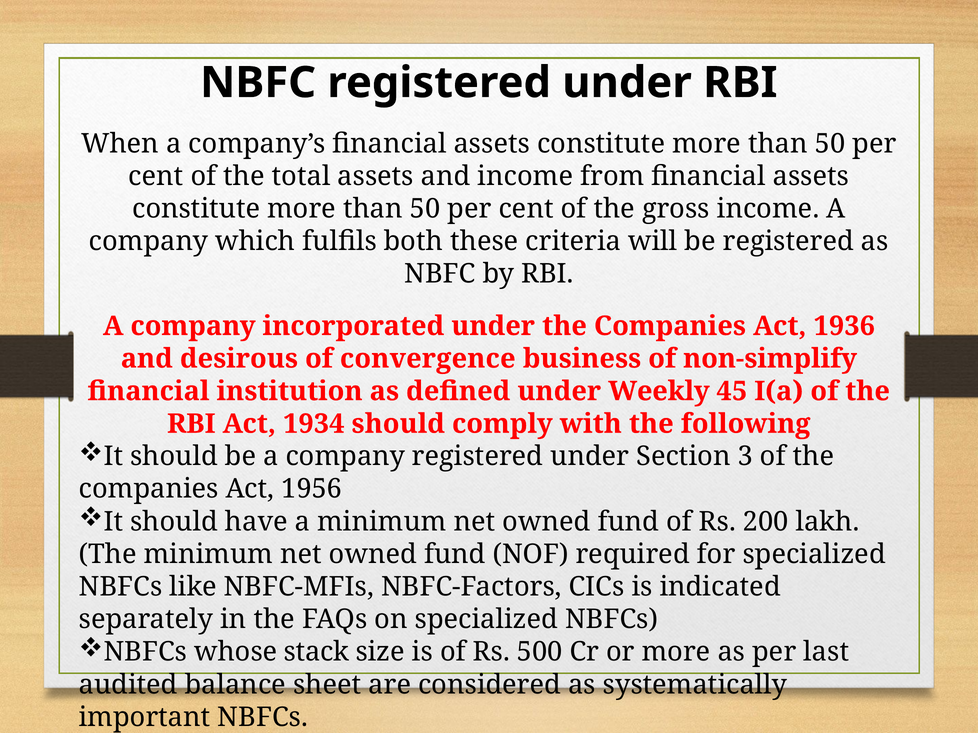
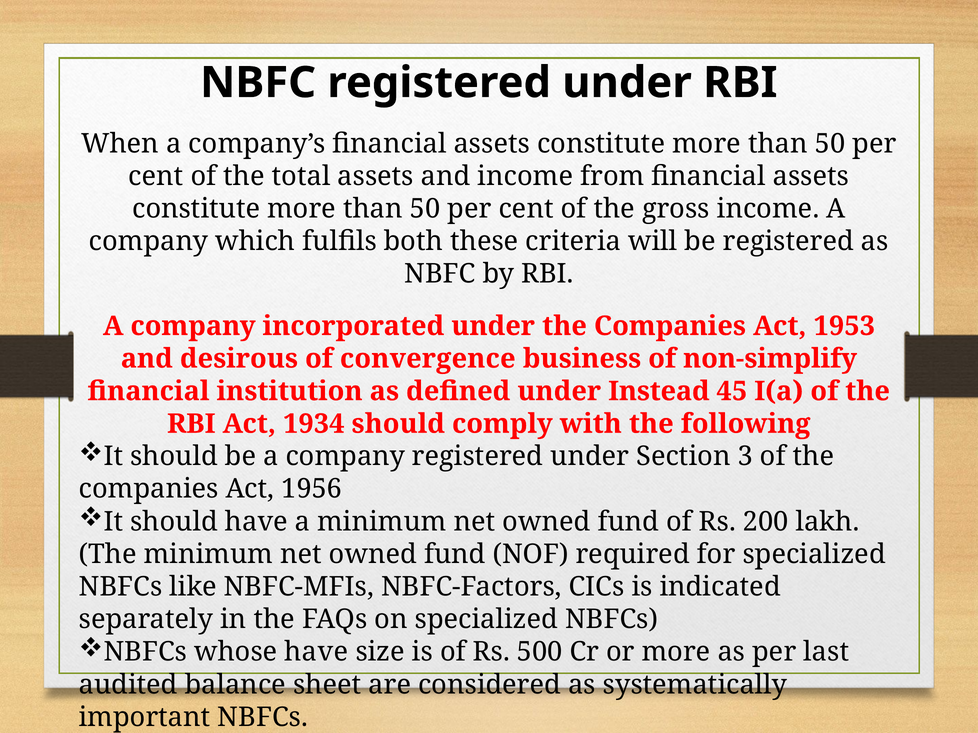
1936: 1936 -> 1953 (844, 326)
Weekly: Weekly -> Instead (659, 392)
whose stack: stack -> have (316, 652)
